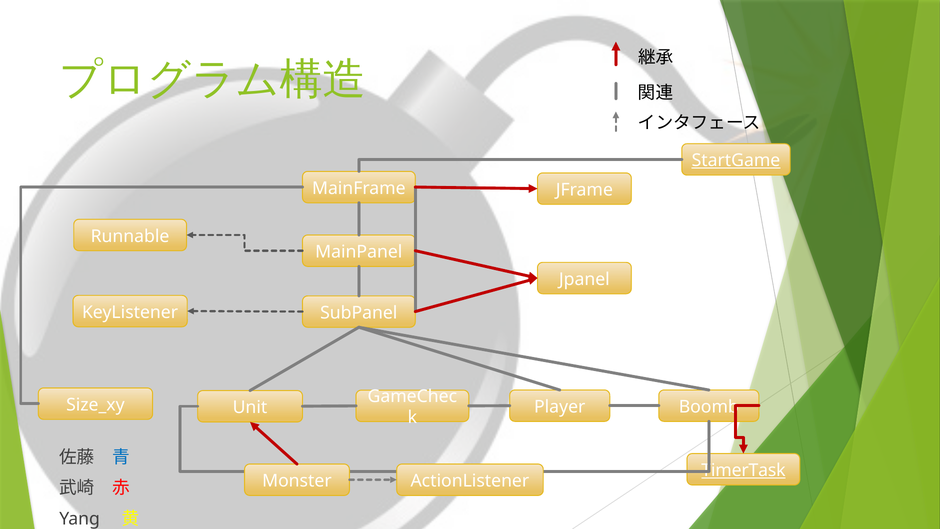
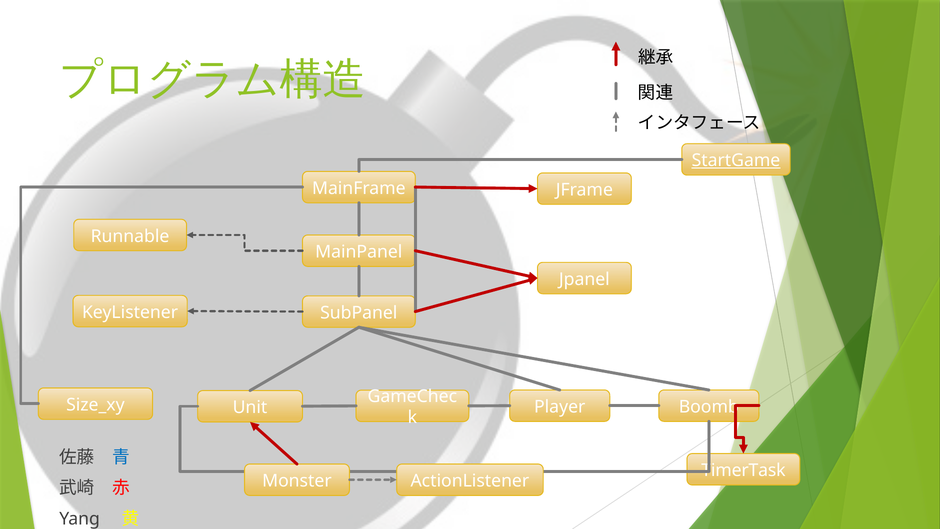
TimerTask underline: present -> none (743, 470)
